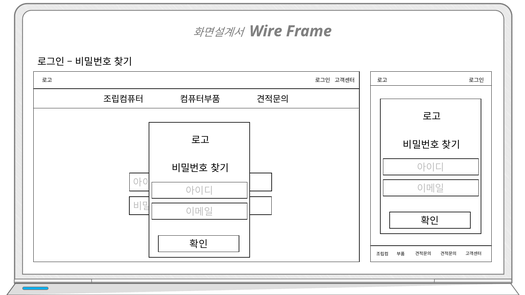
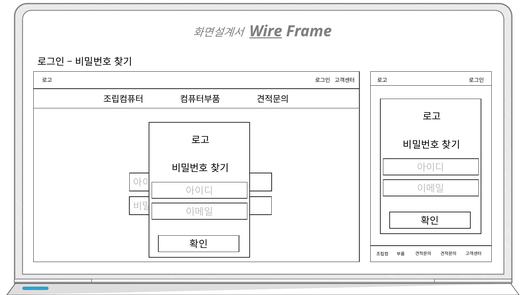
Wire underline: none -> present (266, 31)
